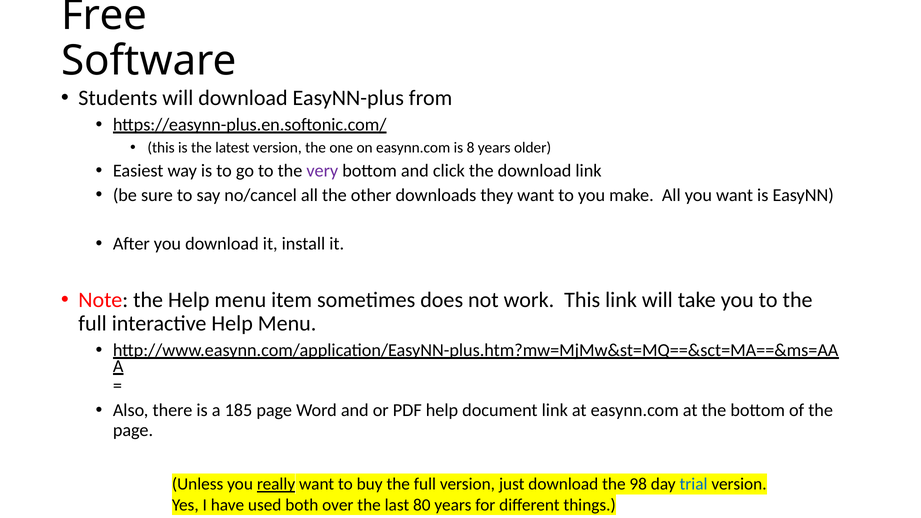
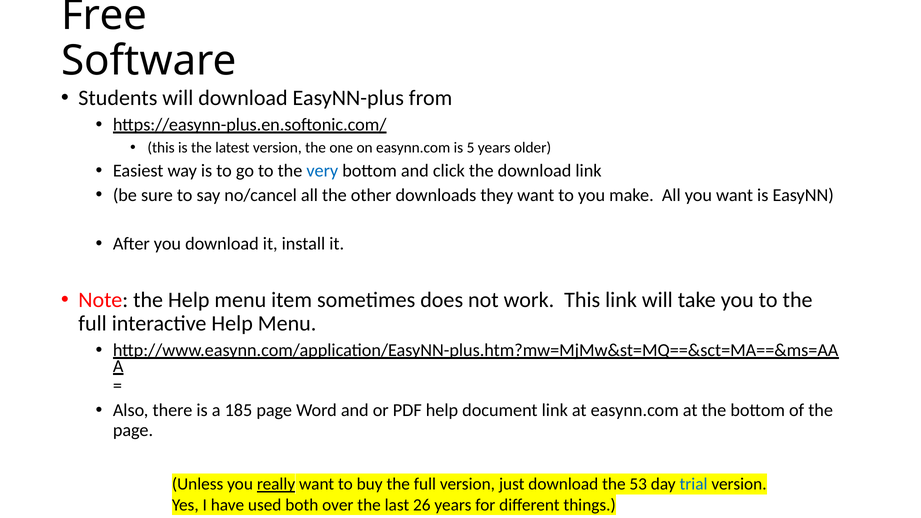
8: 8 -> 5 (471, 148)
very colour: purple -> blue (322, 171)
98: 98 -> 53 (638, 484)
80: 80 -> 26 (422, 505)
